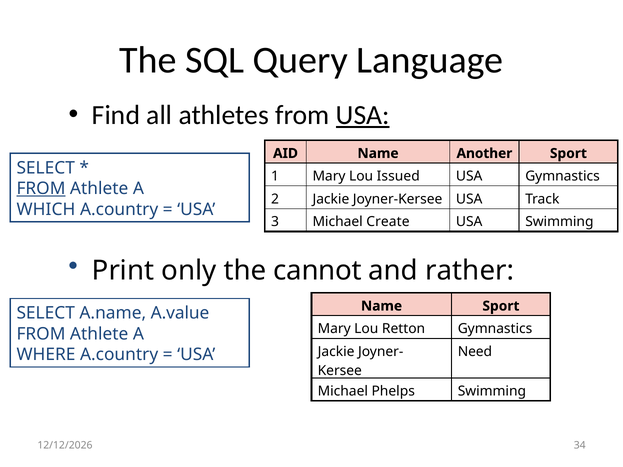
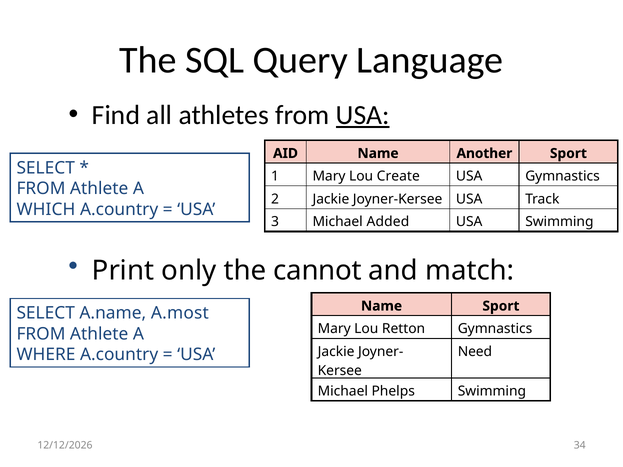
Issued: Issued -> Create (398, 176)
FROM underline: present -> none (41, 189)
Create: Create -> Added (388, 222)
rather: rather -> match (470, 271)
A.value: A.value -> A.most (180, 313)
